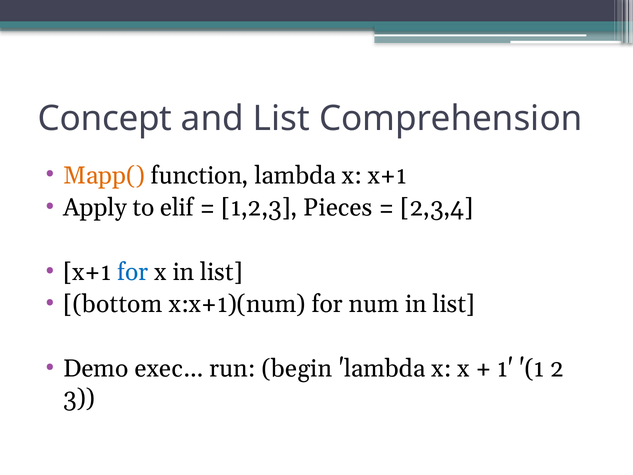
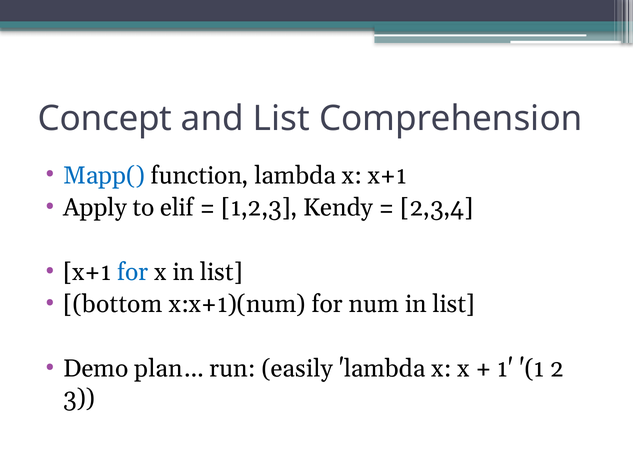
Mapp( colour: orange -> blue (104, 175)
Pieces: Pieces -> Kendy (338, 208)
exec…: exec… -> plan… (169, 369)
begin: begin -> easily (297, 369)
